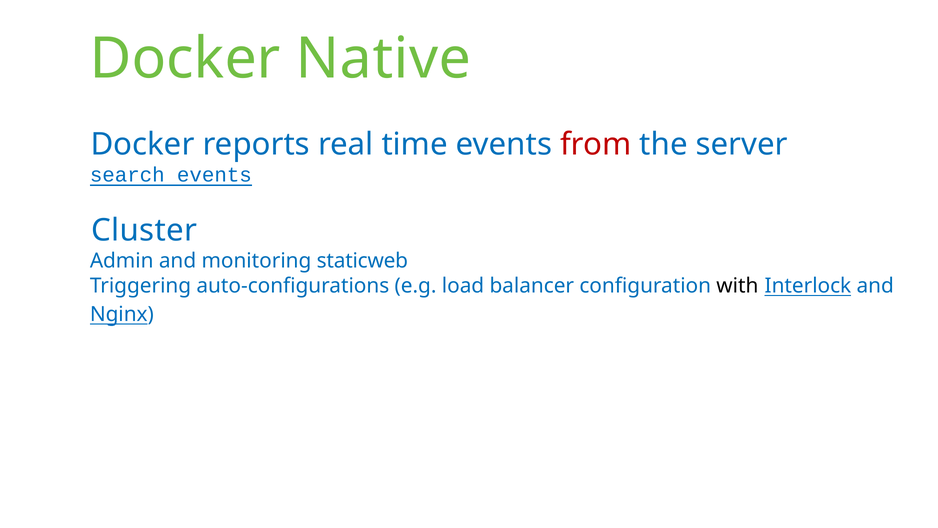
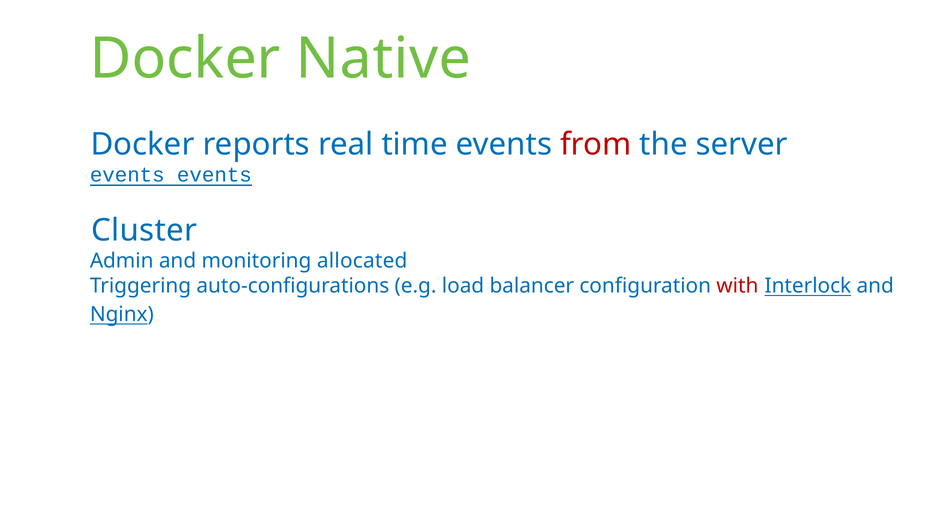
search: search -> events (127, 175)
staticweb: staticweb -> allocated (362, 261)
with colour: black -> red (737, 286)
